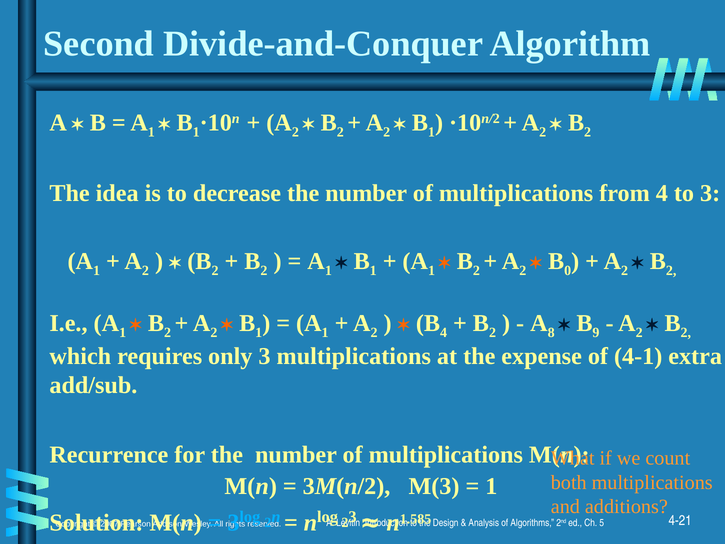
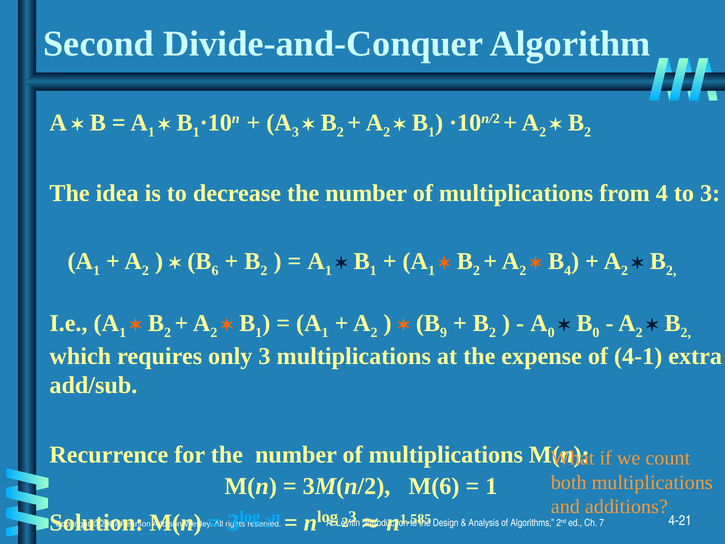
2: 2 -> 3 (295, 132)
2: 2 -> 6 (215, 270)
B 0: 0 -> 4 (568, 270)
B 4: 4 -> 9 (444, 332)
A 8: 8 -> 0 (551, 332)
B 9: 9 -> 0 (596, 332)
M(3: M(3 -> M(6 (434, 486)
5: 5 -> 7 (602, 523)
